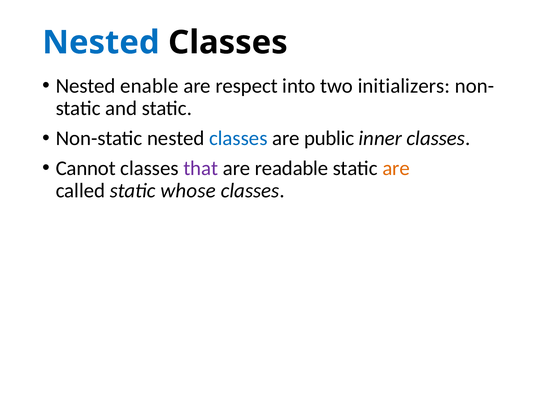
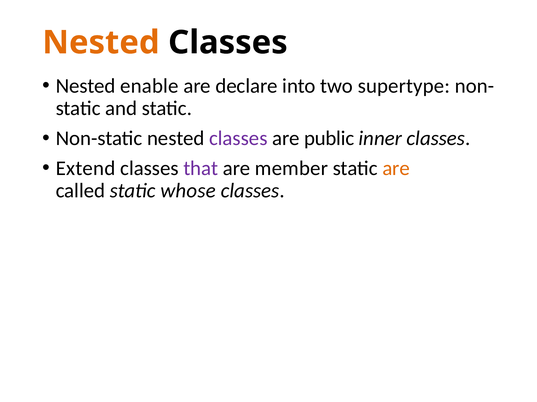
Nested colour: blue -> orange (101, 43)
respect: respect -> declare (247, 86)
initializers: initializers -> supertype (404, 86)
classes colour: blue -> purple (238, 139)
Cannot: Cannot -> Extend (86, 169)
readable: readable -> member (291, 169)
